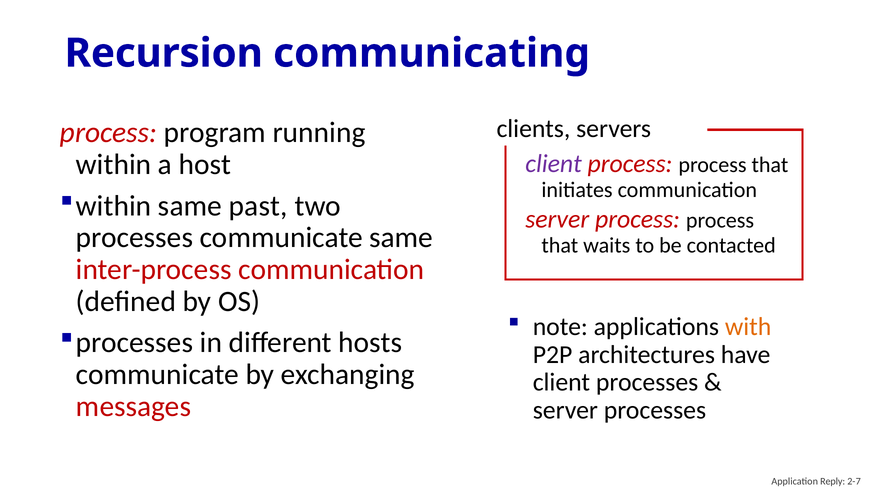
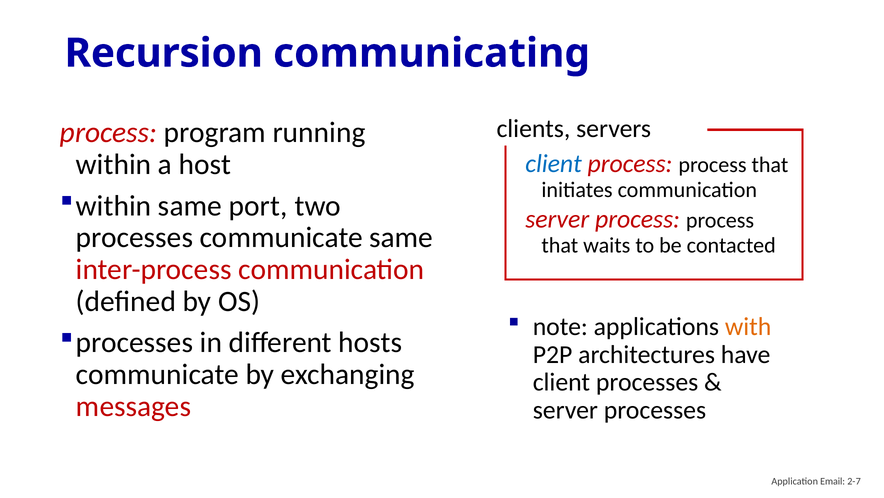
client colour: purple -> blue (554, 164)
past: past -> port (258, 205)
Reply: Reply -> Email (833, 481)
